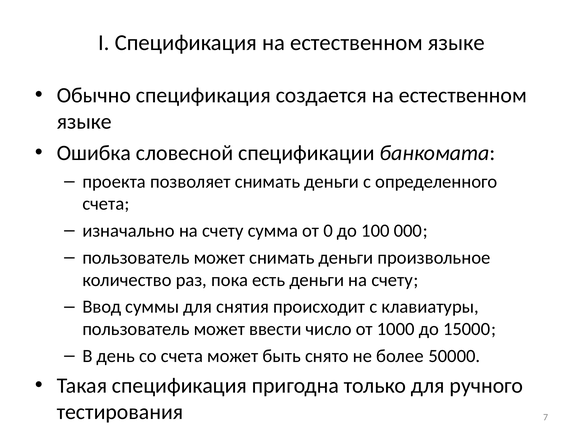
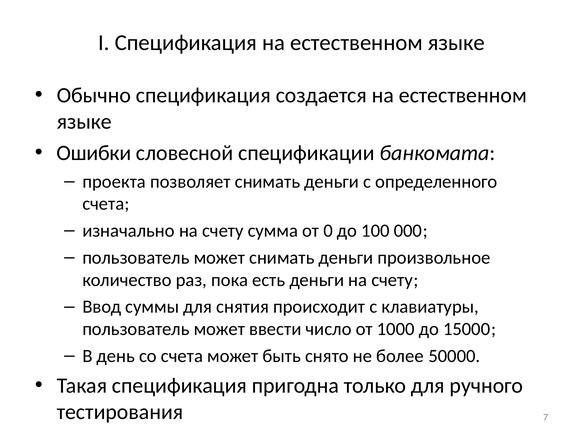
Ошибка: Ошибка -> Ошибки (94, 153)
